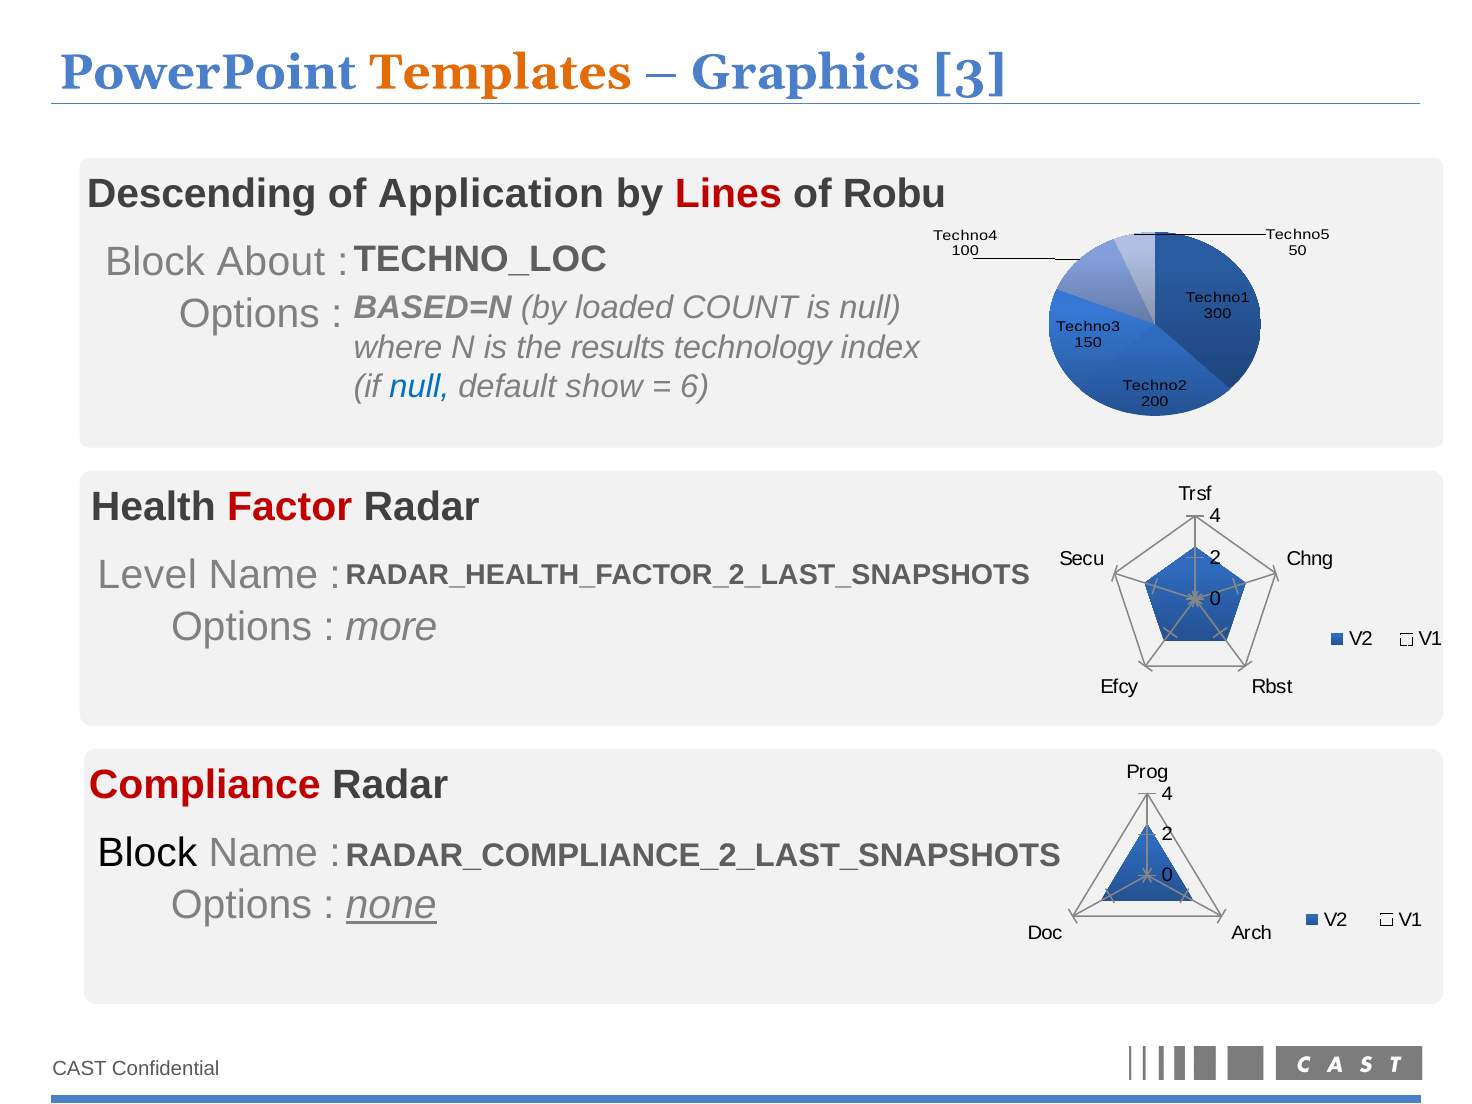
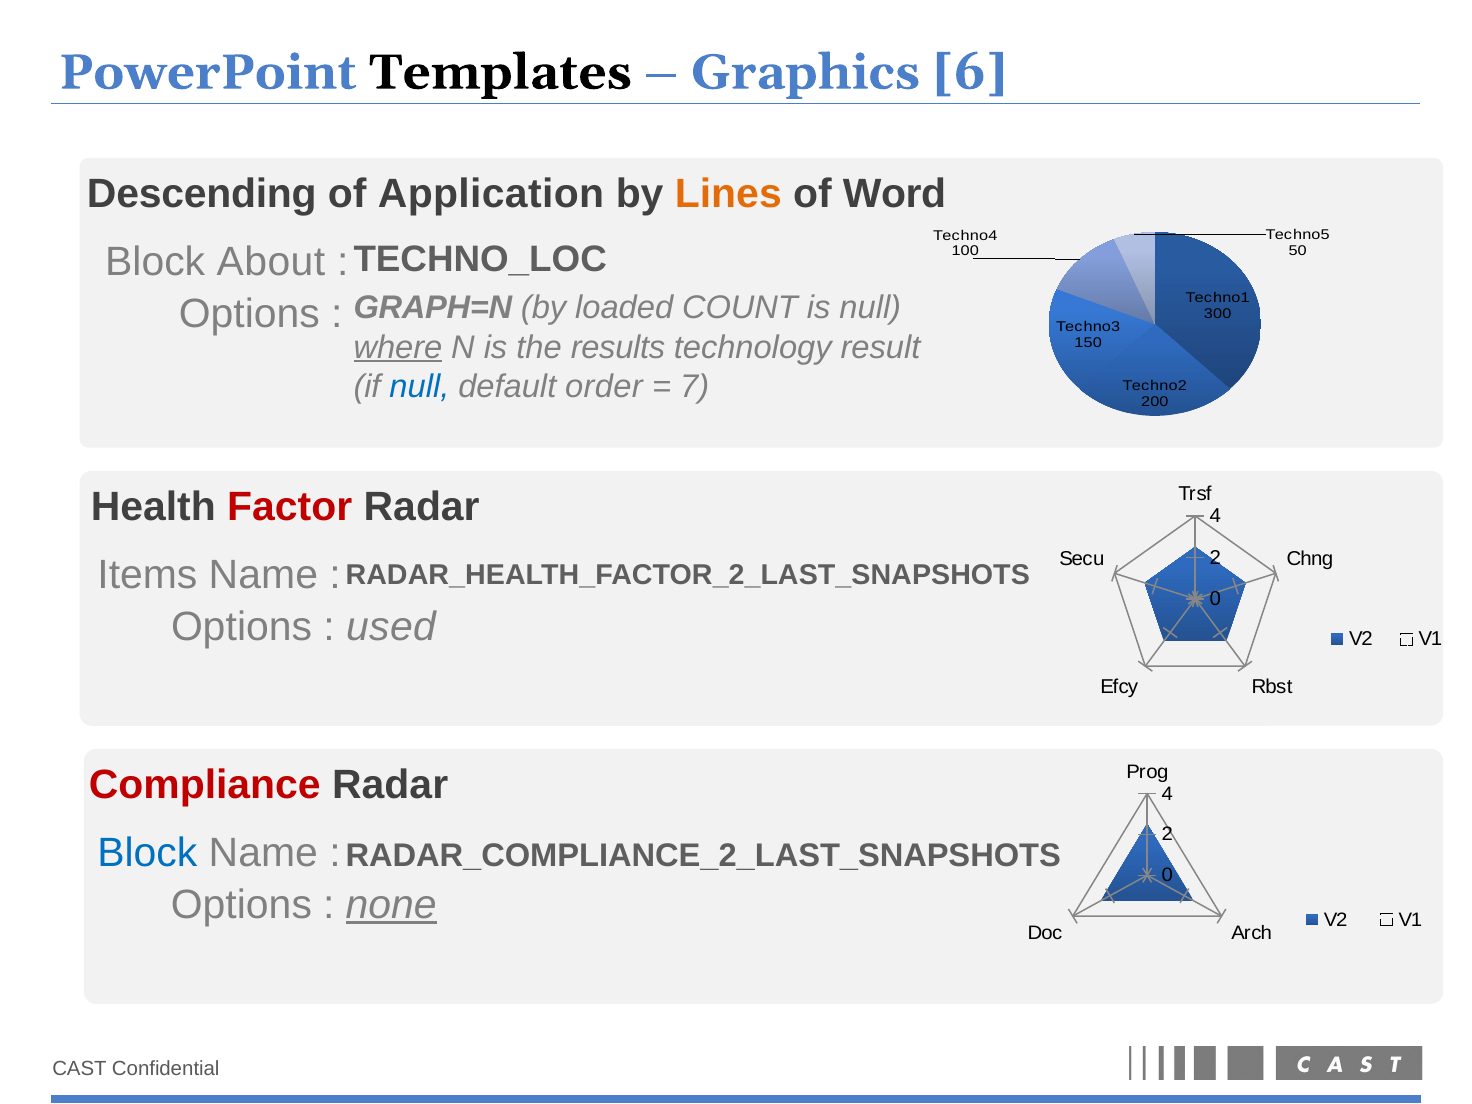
Templates colour: orange -> black (500, 72)
3: 3 -> 6 (970, 72)
Lines colour: red -> orange (728, 194)
Robu: Robu -> Word (894, 194)
BASED=N: BASED=N -> GRAPH=N (433, 308)
where underline: none -> present (398, 347)
index: index -> result (881, 347)
show: show -> order (604, 387)
6: 6 -> 7 (695, 387)
Level: Level -> Items (147, 575)
more: more -> used (391, 627)
Block colour: black -> blue (147, 853)
